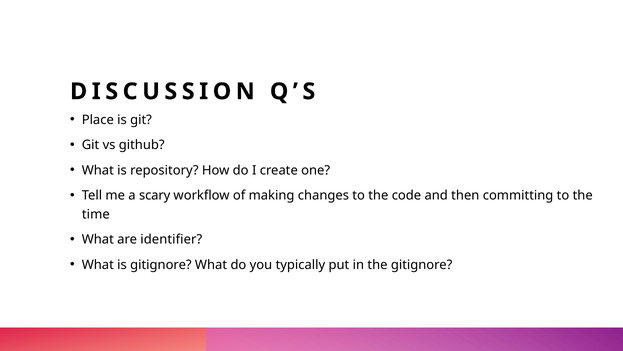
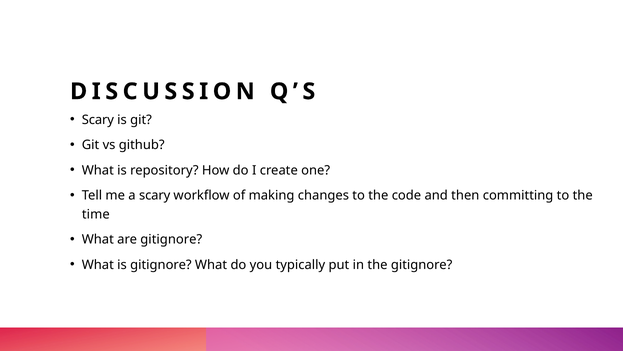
Place: Place -> Scary (98, 120)
are identifier: identifier -> gitignore (171, 239)
